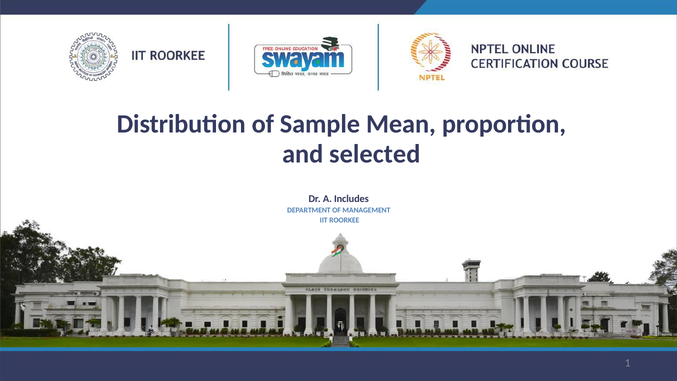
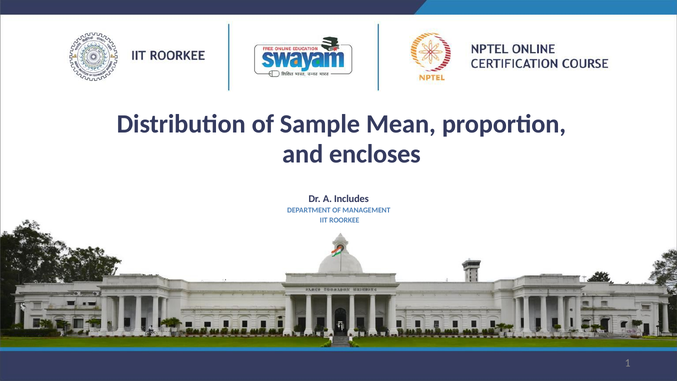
selected: selected -> encloses (375, 154)
